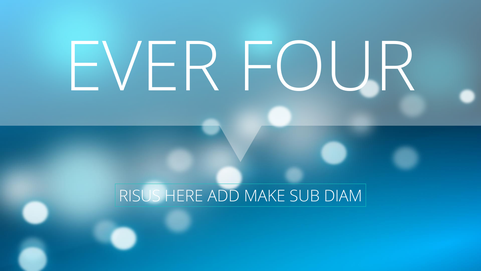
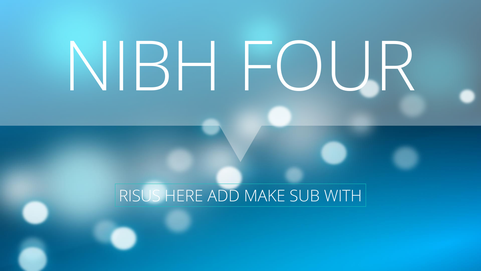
EVER: EVER -> NIBH (143, 68)
DIAM: DIAM -> WITH (343, 196)
